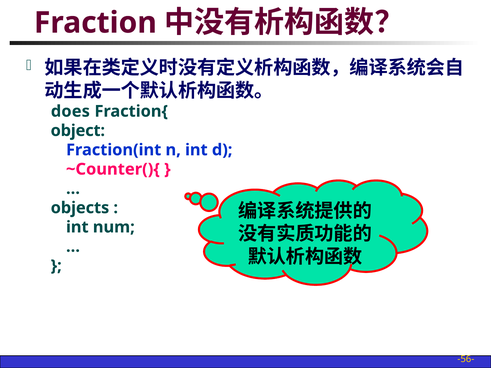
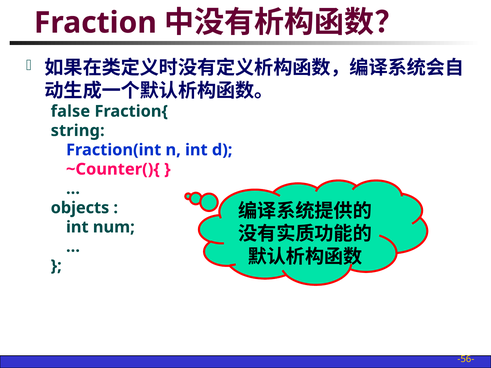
does: does -> false (70, 111)
object: object -> string (78, 131)
